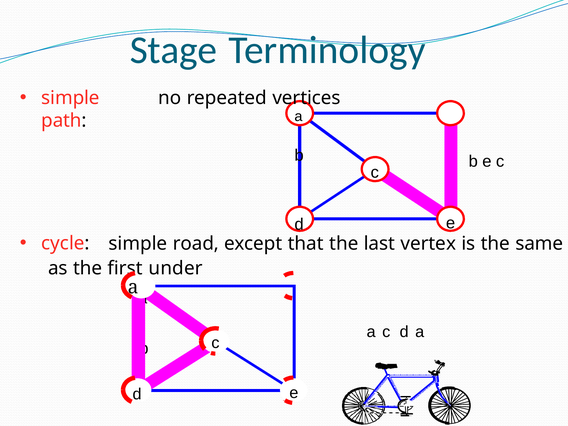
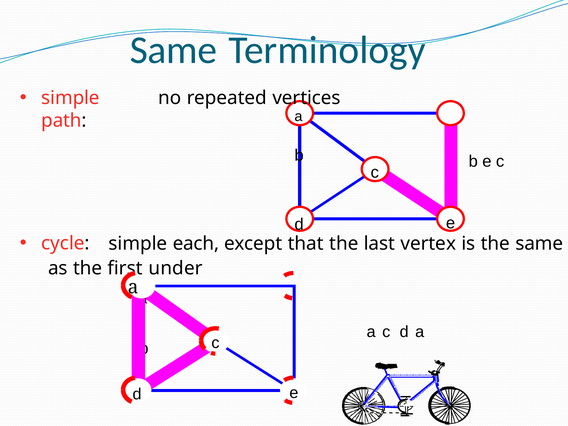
Stage: Stage -> Same (173, 50)
road: road -> each (196, 244)
